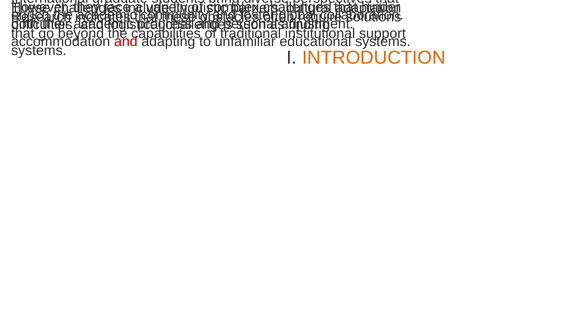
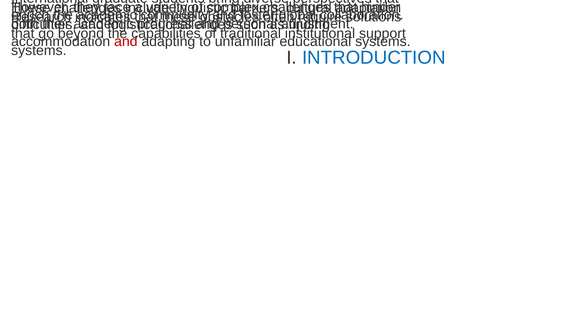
INTRODUCTION colour: orange -> blue (374, 58)
